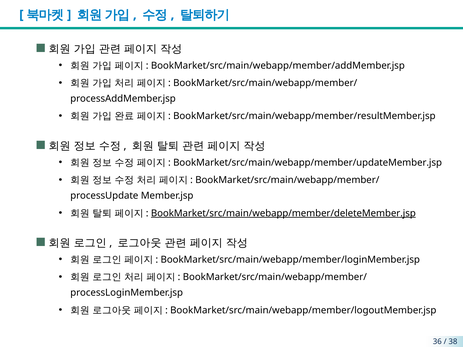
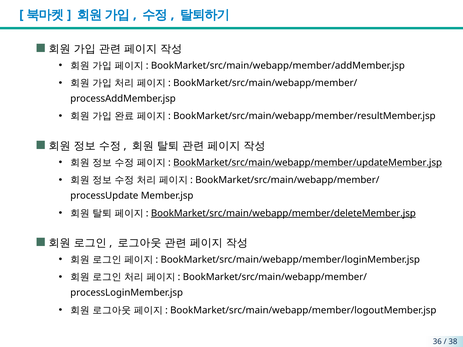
BookMarket/src/main/webapp/member/updateMember.jsp underline: none -> present (308, 163)
